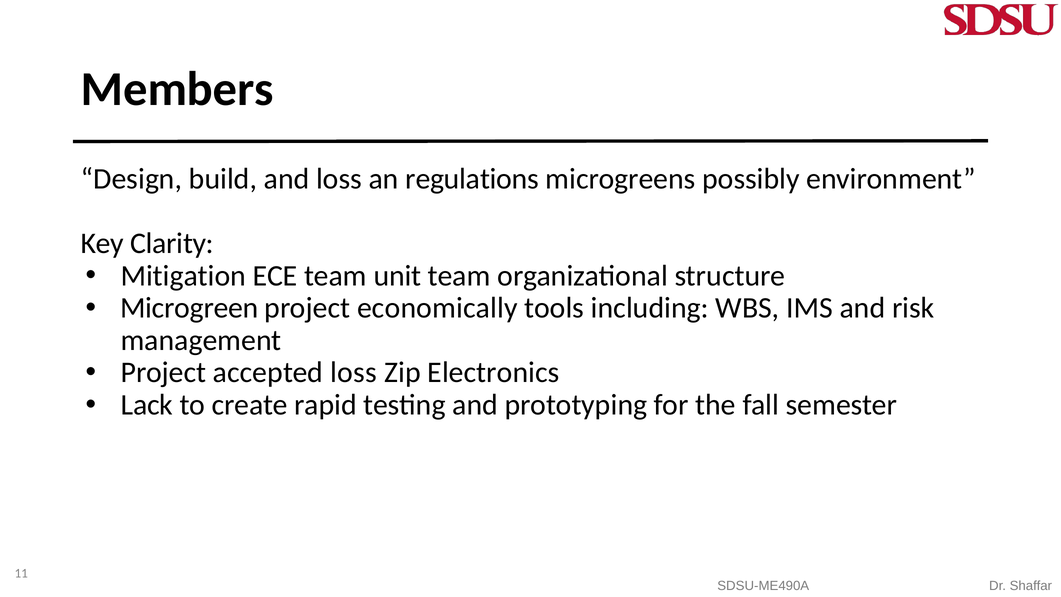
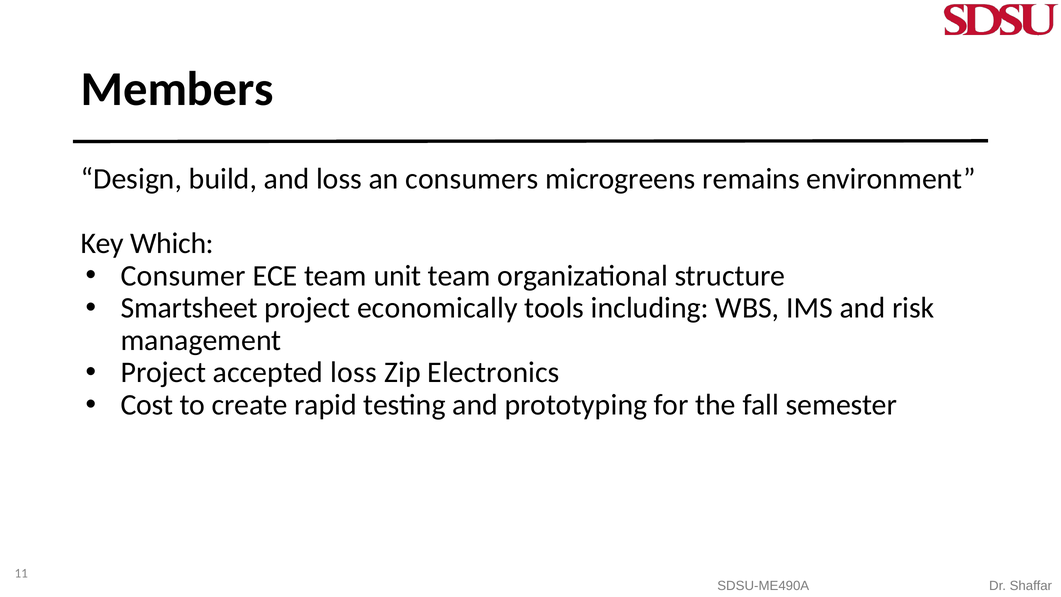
regulations: regulations -> consumers (472, 179)
possibly: possibly -> remains (751, 179)
Clarity: Clarity -> Which (172, 243)
Mitigation: Mitigation -> Consumer (183, 276)
Microgreen: Microgreen -> Smartsheet (189, 308)
Lack: Lack -> Cost (147, 405)
